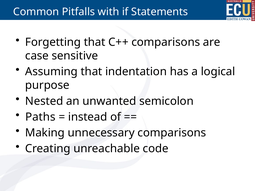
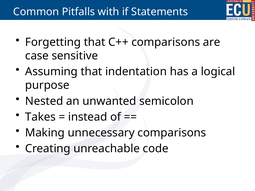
Paths: Paths -> Takes (40, 117)
